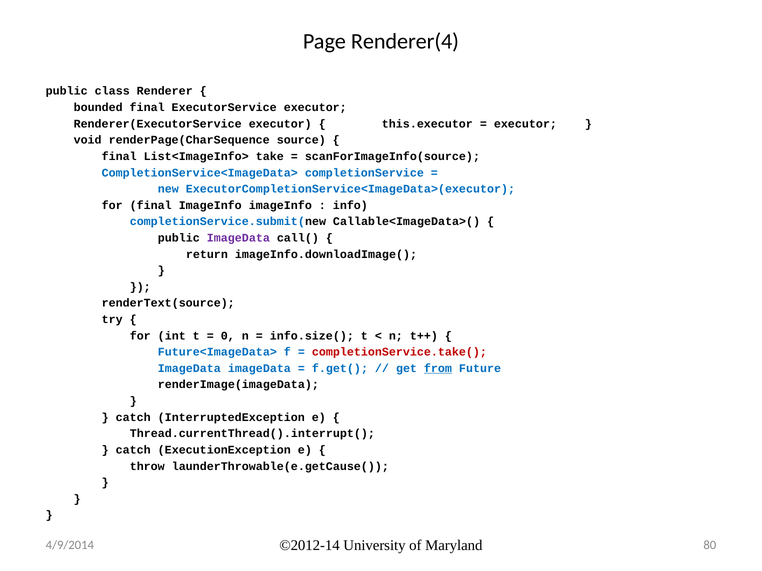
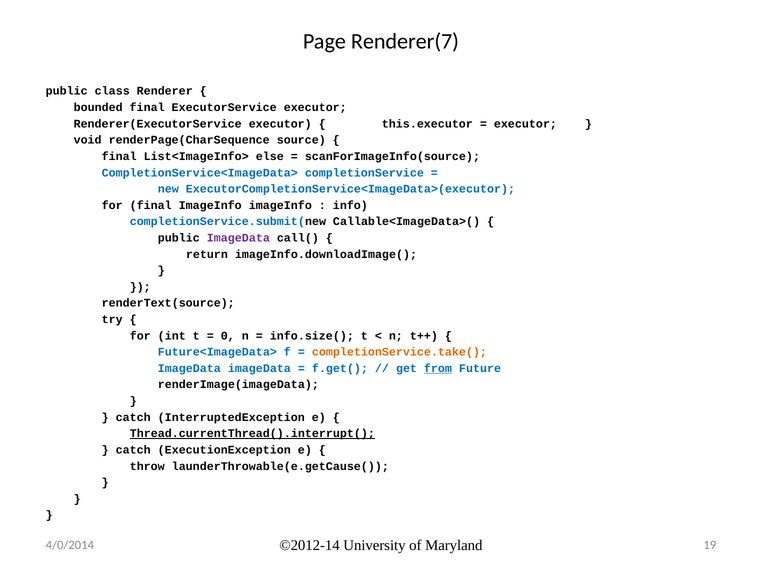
Renderer(4: Renderer(4 -> Renderer(7 (405, 42)
take: take -> else (270, 157)
completionService.take( colour: red -> orange (399, 352)
Thread.currentThread().interrupt( underline: none -> present (252, 434)
80: 80 -> 19 (710, 546)
4/9/2014: 4/9/2014 -> 4/0/2014 (70, 546)
